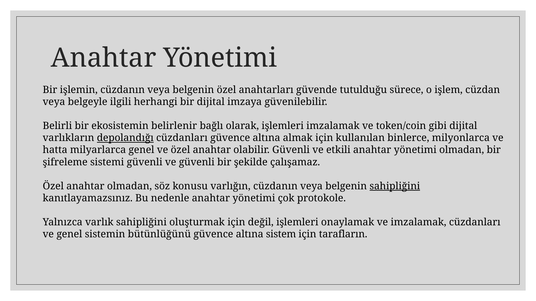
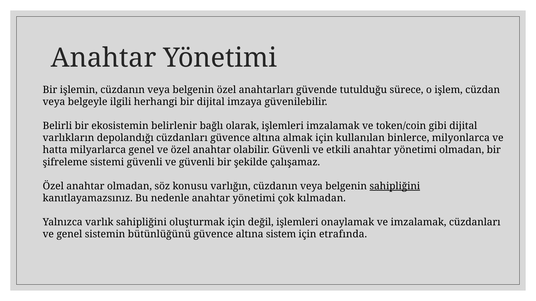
depolandığı underline: present -> none (125, 138)
protokole: protokole -> kılmadan (321, 198)
tarafların: tarafların -> etrafında (343, 235)
